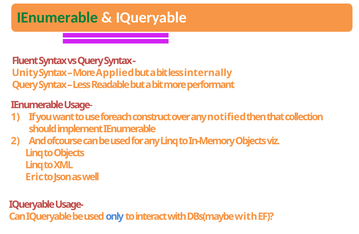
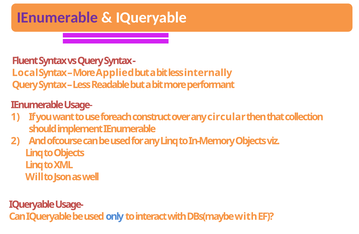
IEnumerable colour: green -> purple (57, 17)
Unity: Unity -> Local (25, 73)
notified: notified -> circular (226, 117)
Eric: Eric -> Will (34, 176)
